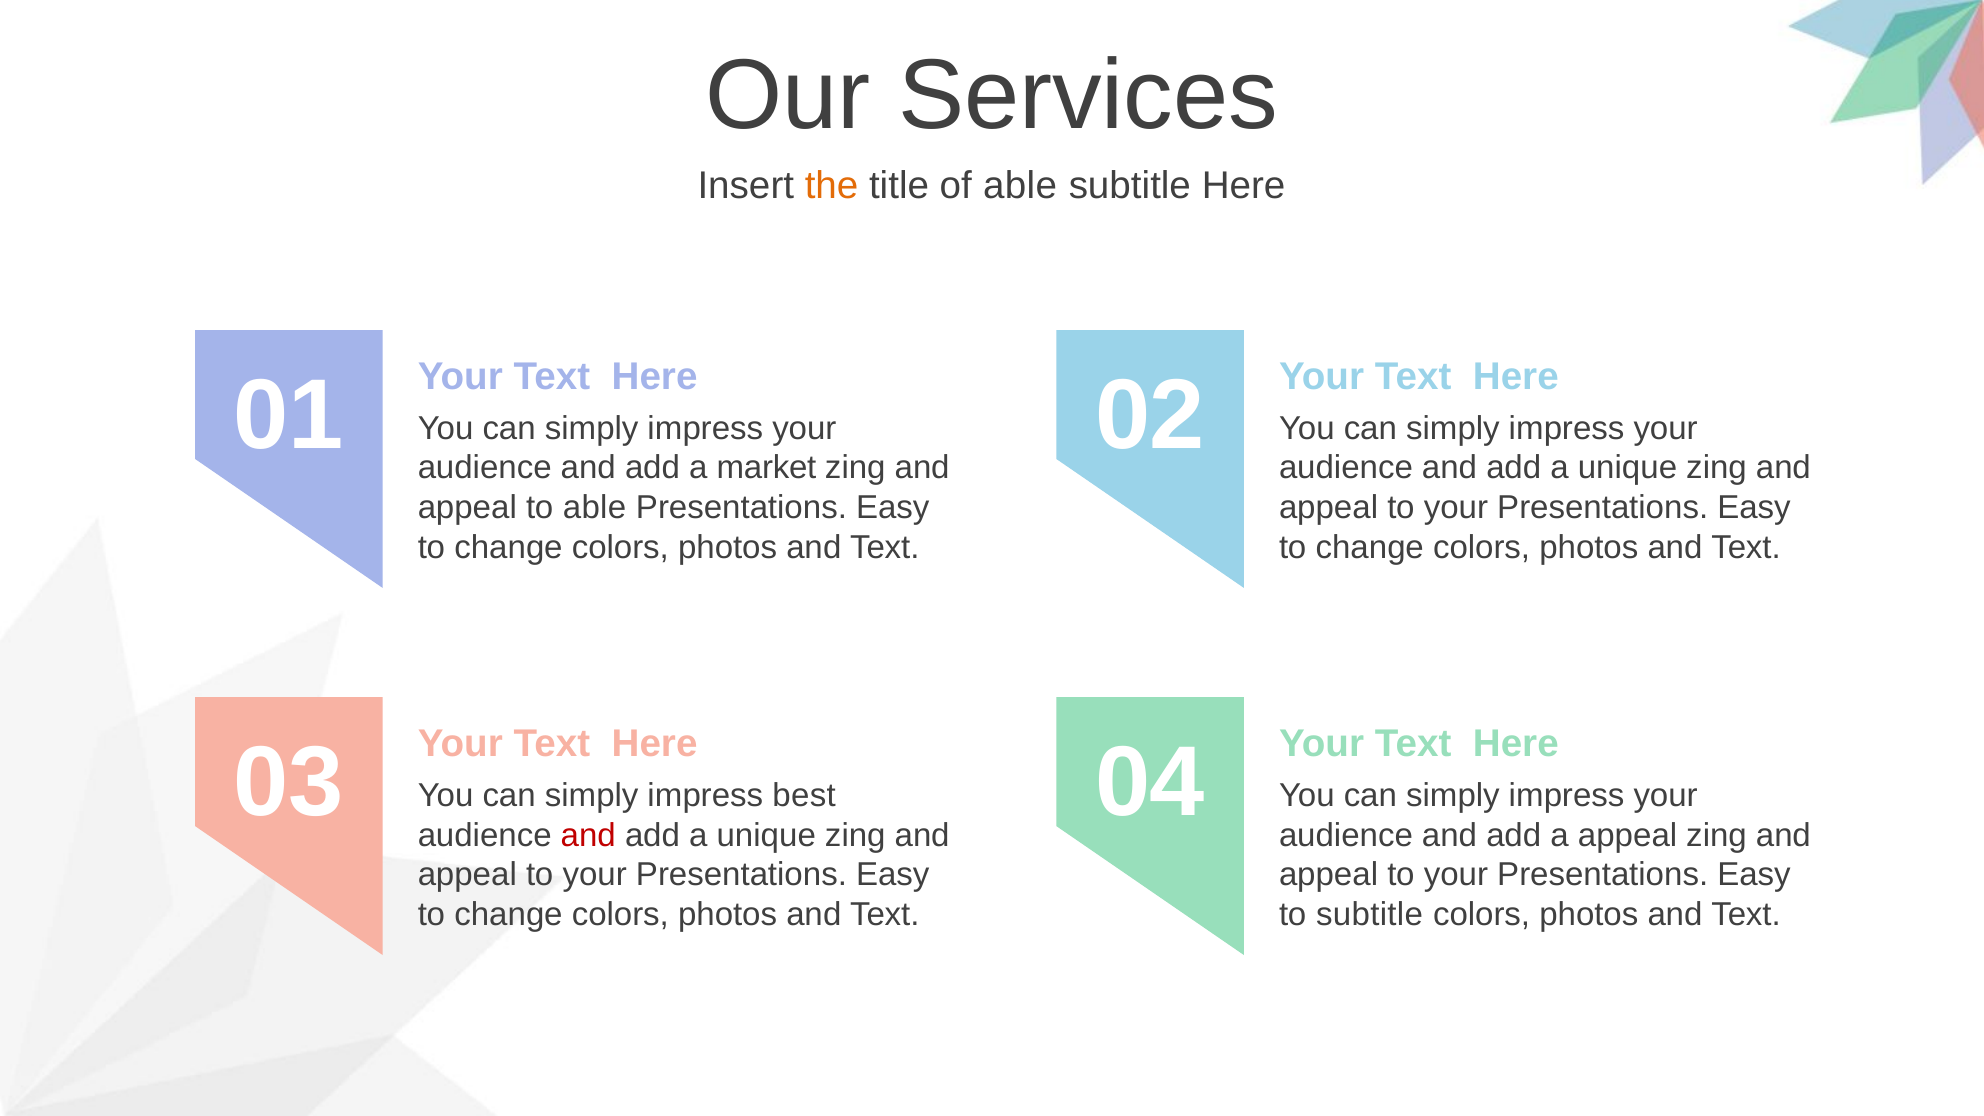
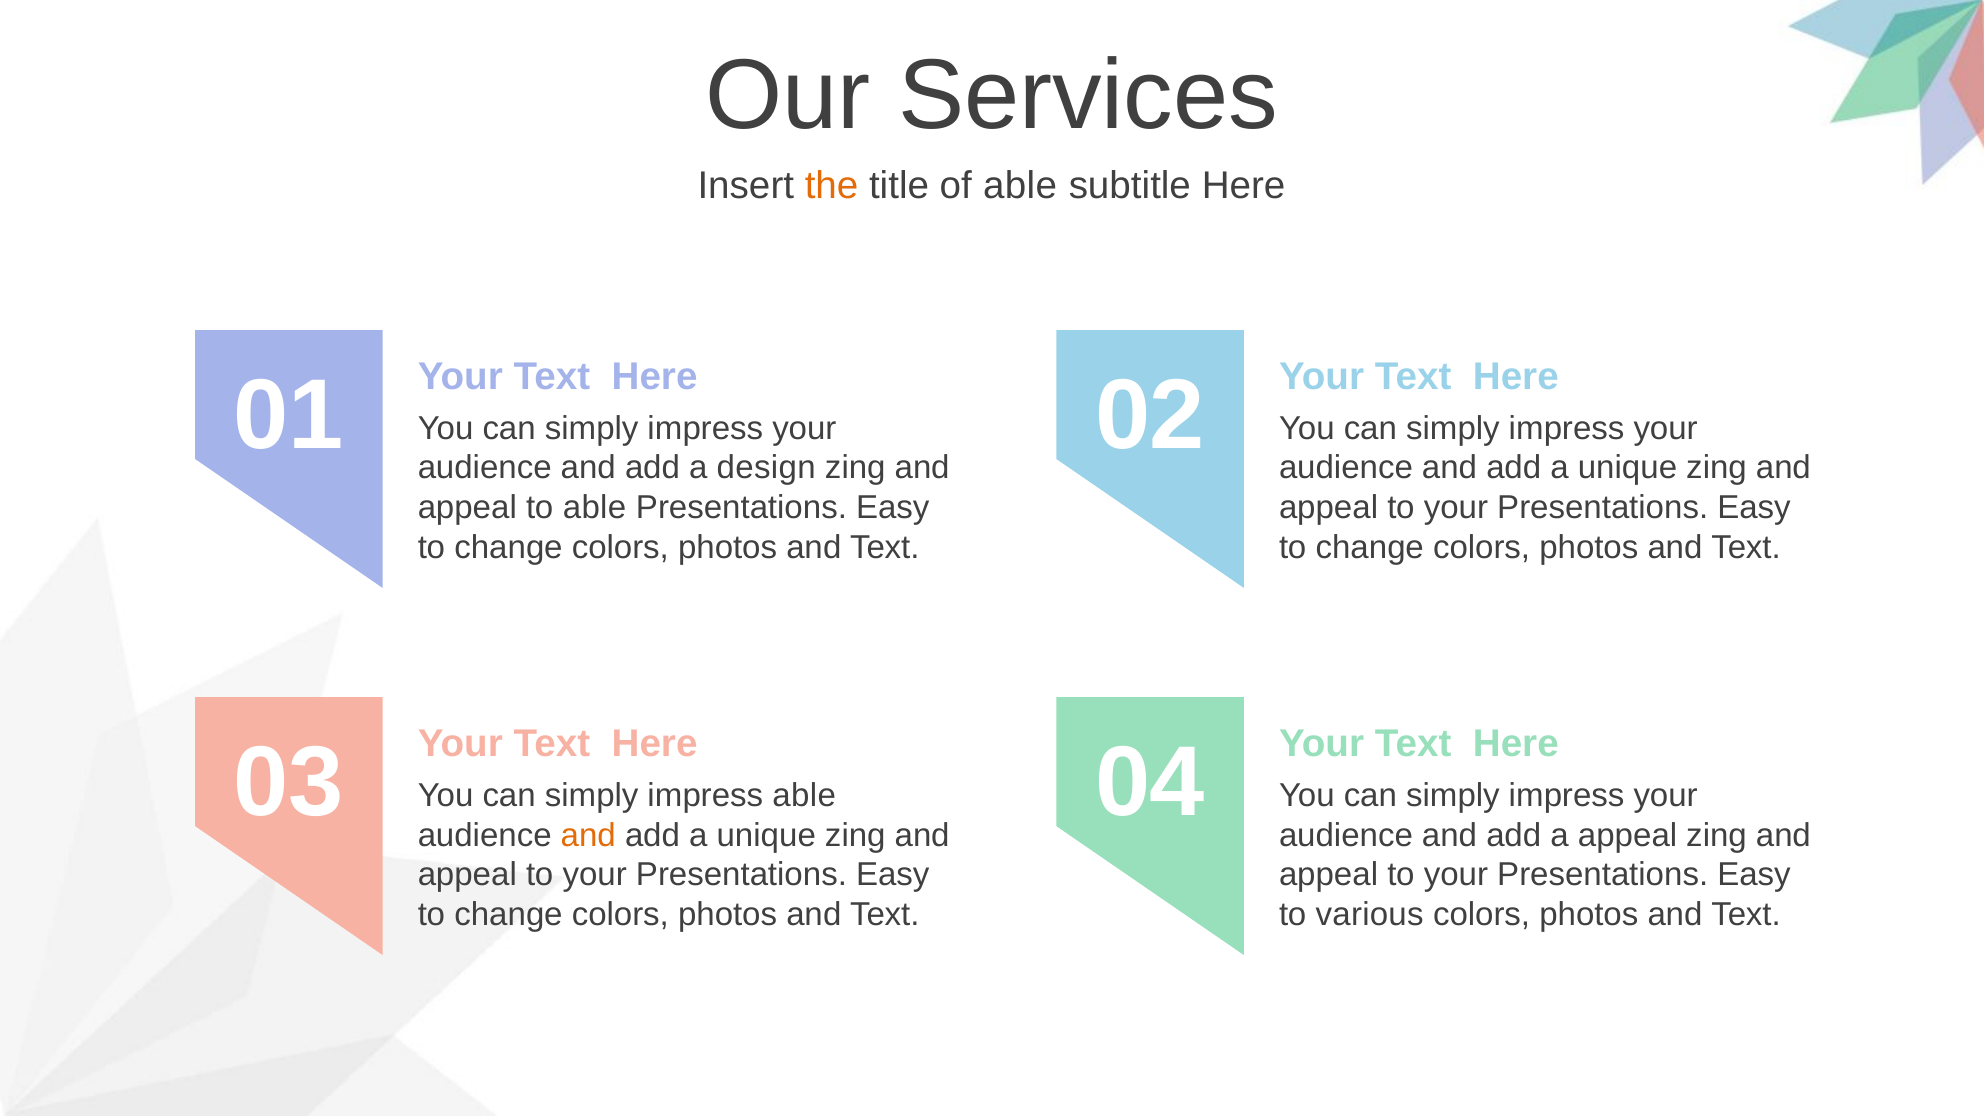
market: market -> design (766, 468)
impress best: best -> able (804, 796)
and colour: red -> orange (588, 835)
to subtitle: subtitle -> various (1370, 915)
